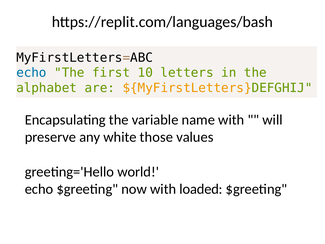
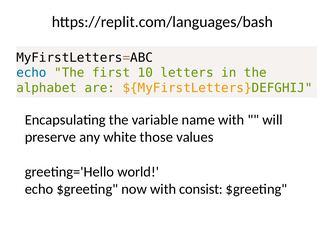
loaded: loaded -> consist (201, 189)
